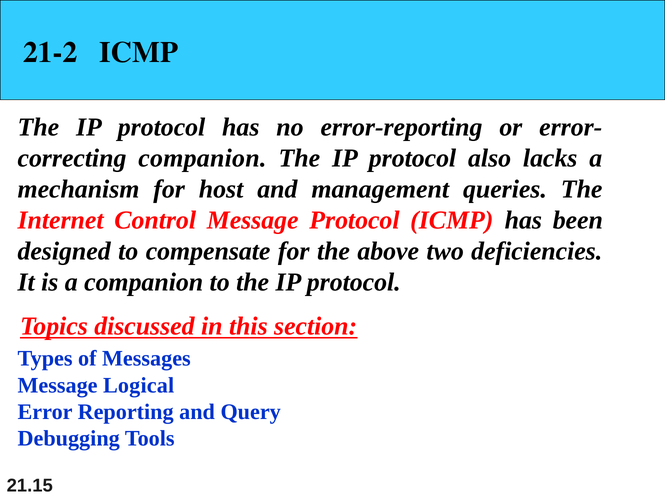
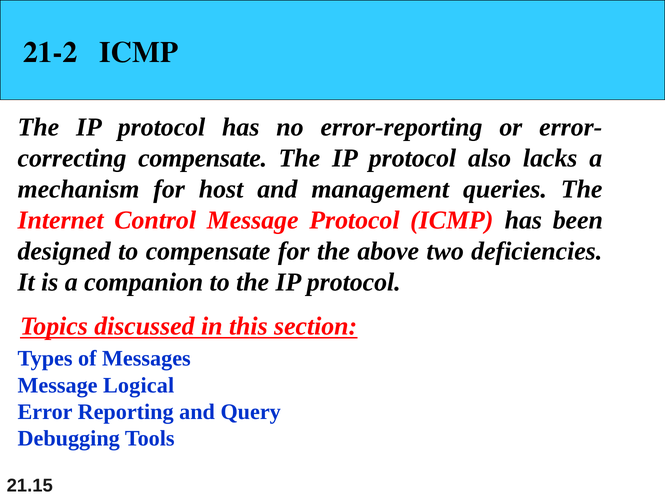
companion: companion -> compensate (203, 158)
